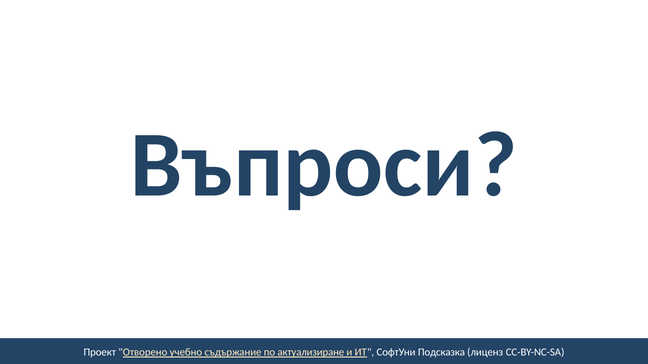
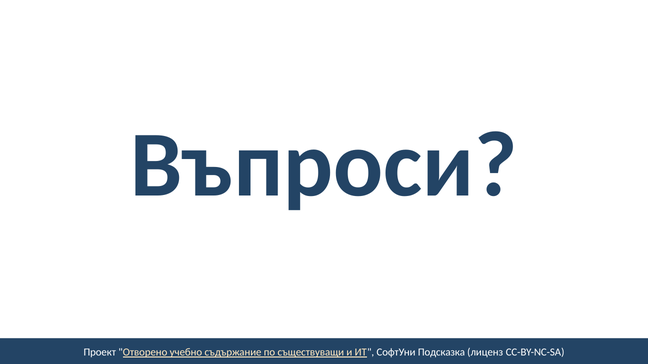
актуализиране: актуализиране -> съществуващи (311, 353)
